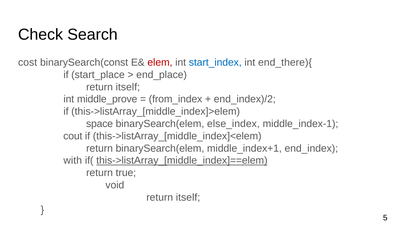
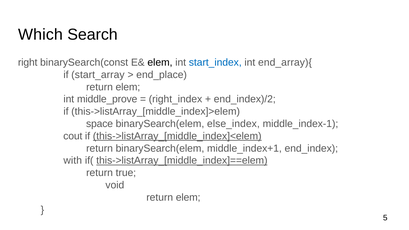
Check: Check -> Which (40, 35)
cost: cost -> right (28, 62)
elem colour: red -> black (160, 62)
end_there){: end_there){ -> end_array){ (285, 62)
start_place: start_place -> start_array (98, 75)
itself: itself -> elem (128, 87)
from_index: from_index -> right_index (176, 99)
this->listArray_[middle_index]<elem underline: none -> present (177, 136)
itself: itself -> elem (188, 197)
